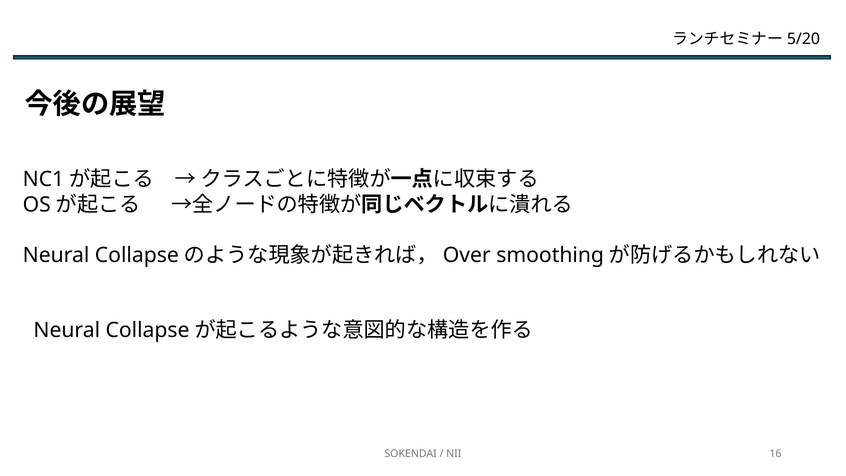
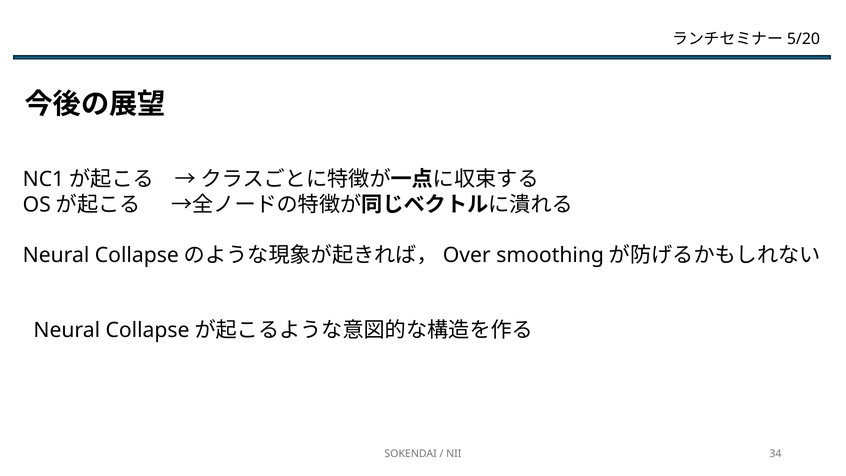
16: 16 -> 34 (775, 454)
